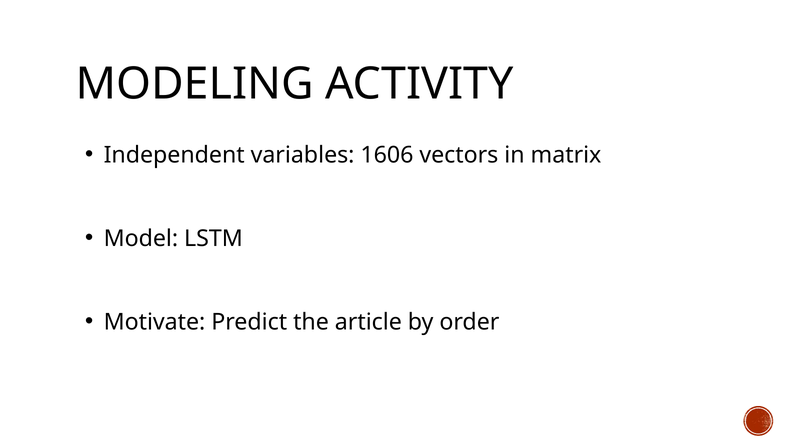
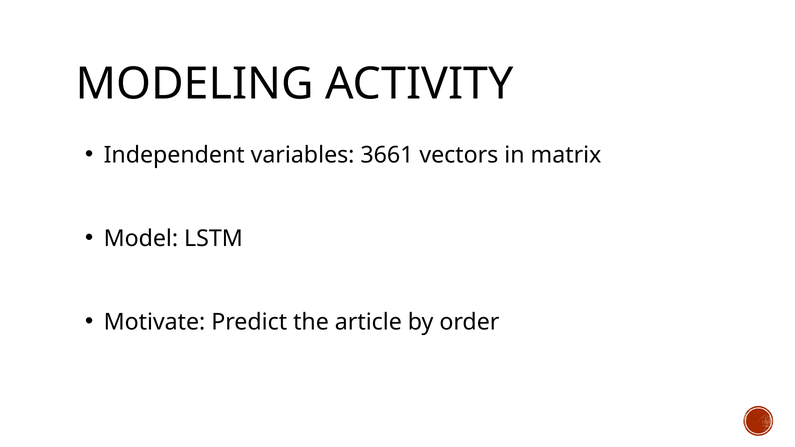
1606: 1606 -> 3661 (387, 155)
